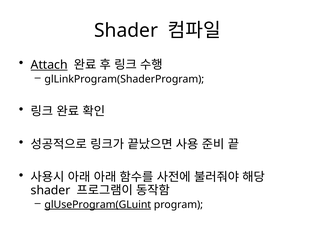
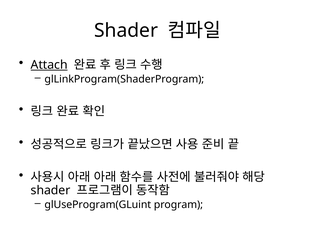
glUseProgram(GLuint underline: present -> none (98, 205)
